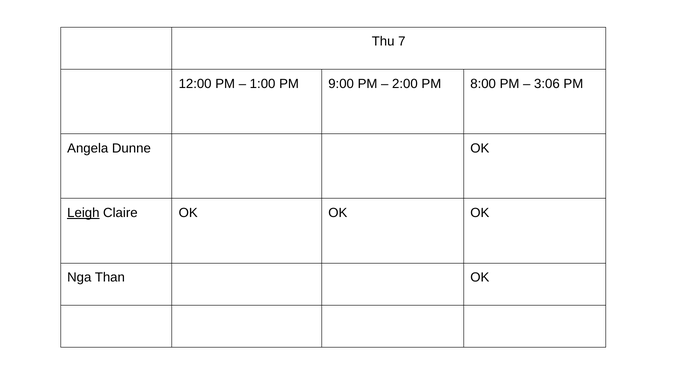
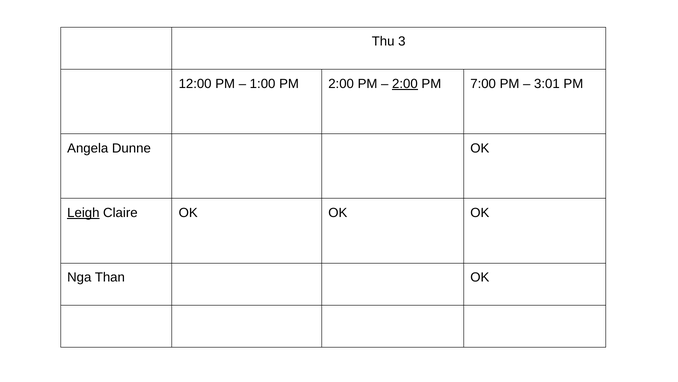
7: 7 -> 3 (402, 42)
PM 9:00: 9:00 -> 2:00 (341, 84)
2:00 underline: none -> present (405, 84)
8:00: 8:00 -> 7:00 (483, 84)
3:06: 3:06 -> 3:01 (547, 84)
